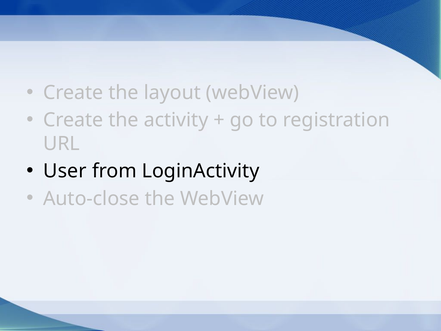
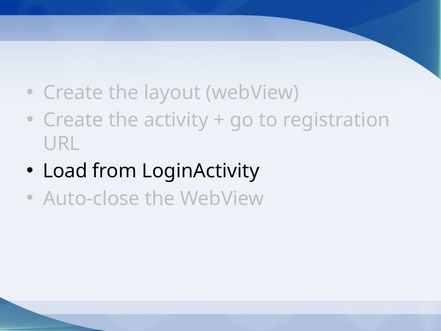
User: User -> Load (65, 171)
